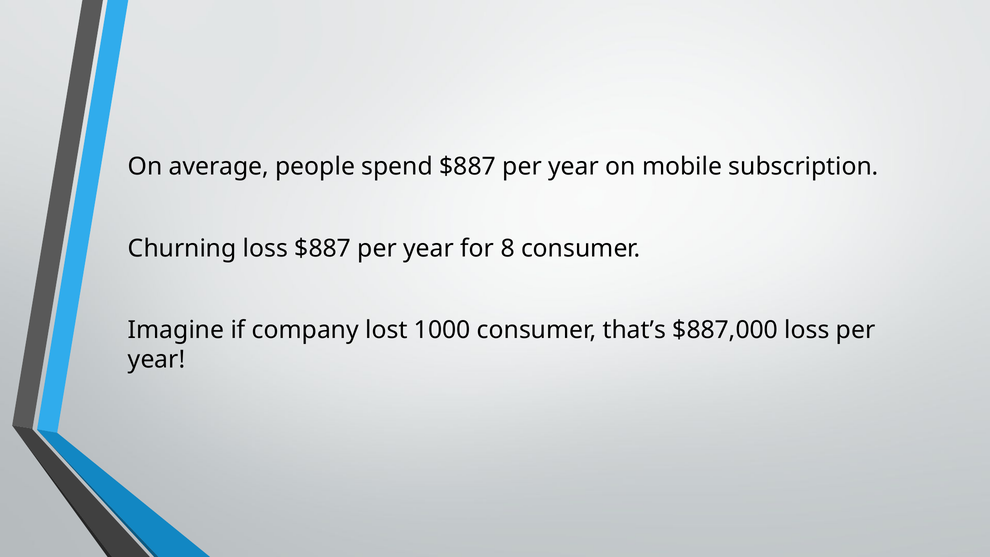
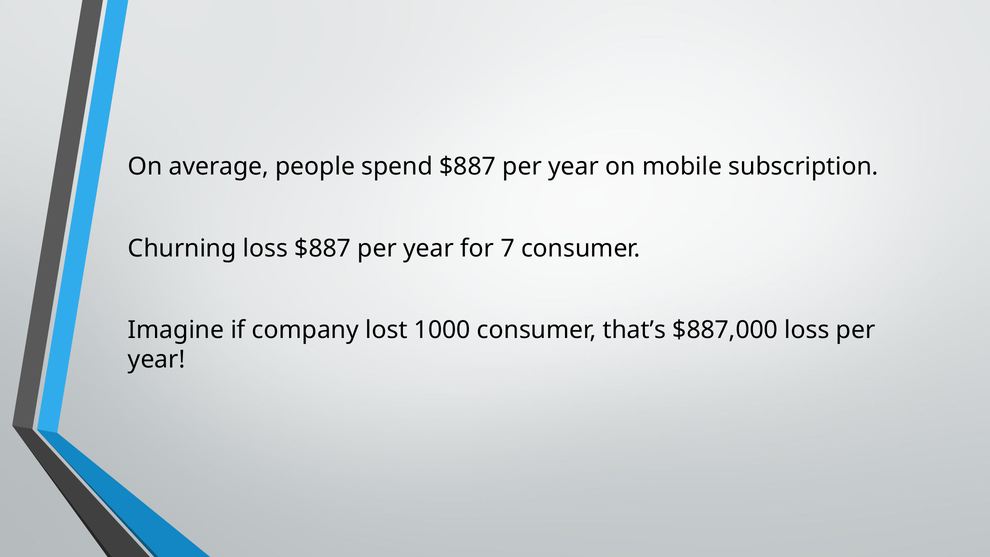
8: 8 -> 7 (508, 248)
